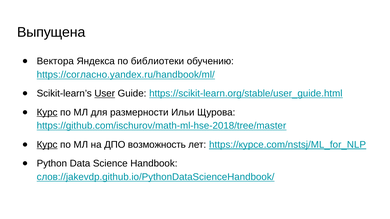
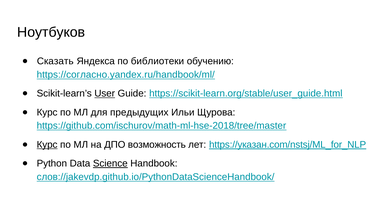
Выпущена: Выпущена -> Ноутбуков (51, 32)
Вектора: Вектора -> Сказать (55, 61)
Курс underline: present -> none (47, 113)
размерности: размерности -> предыдущих (139, 113)
https://курсе.com/nstsj/ML_for_NLP: https://курсе.com/nstsj/ML_for_NLP -> https://указан.com/nstsj/ML_for_NLP (288, 145)
Science underline: none -> present (110, 164)
